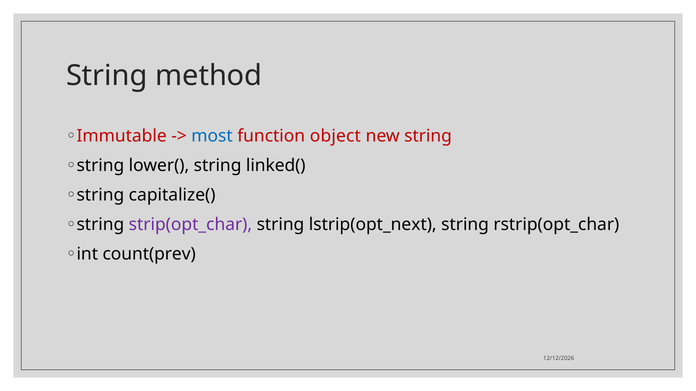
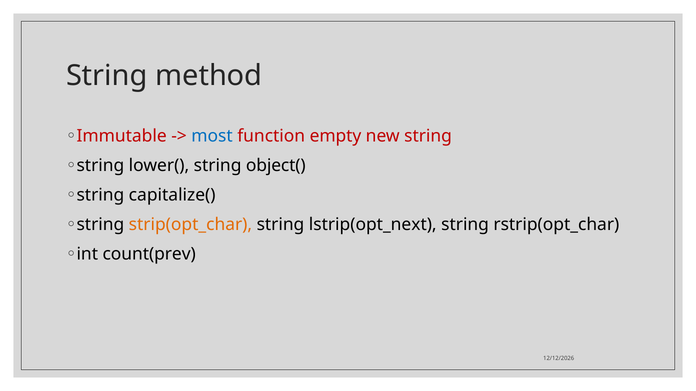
object: object -> empty (335, 136)
linked(: linked( -> object( (276, 166)
strip(opt_char colour: purple -> orange (190, 225)
